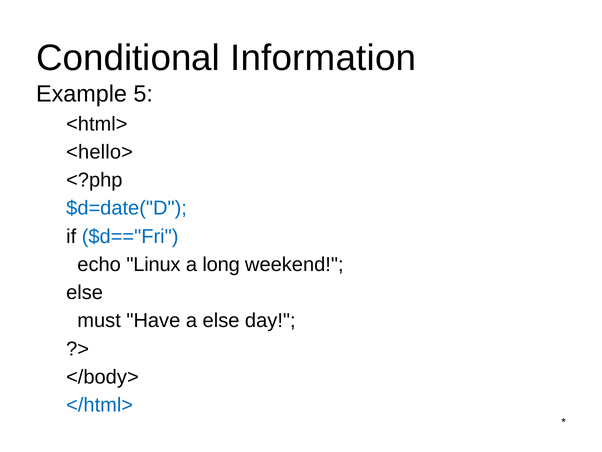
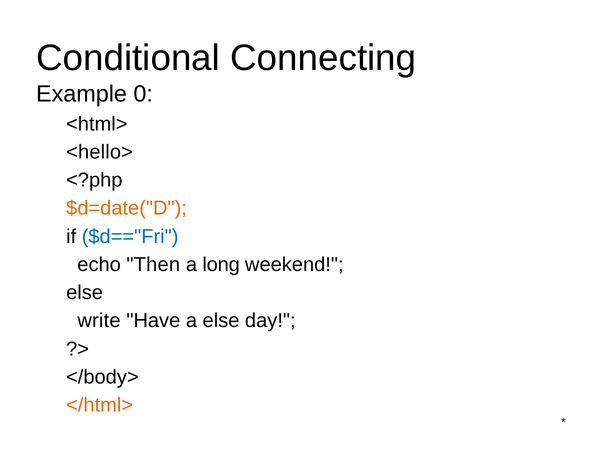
Information: Information -> Connecting (323, 58)
5: 5 -> 0 (143, 94)
$d=date("D colour: blue -> orange (127, 208)
Linux: Linux -> Then (153, 264)
must: must -> write (99, 320)
</html> colour: blue -> orange (100, 405)
